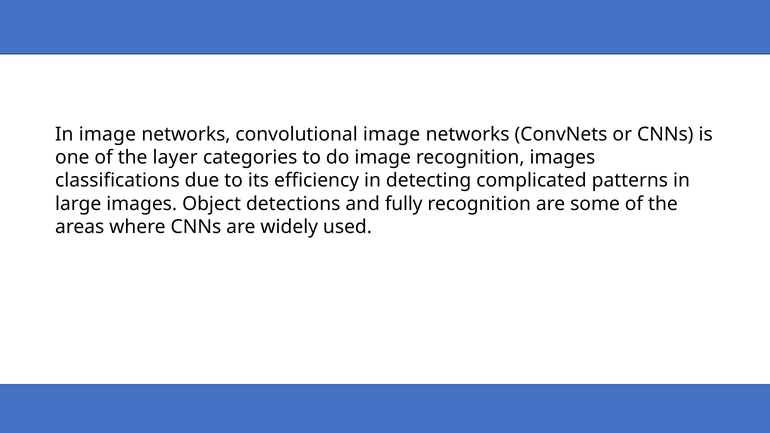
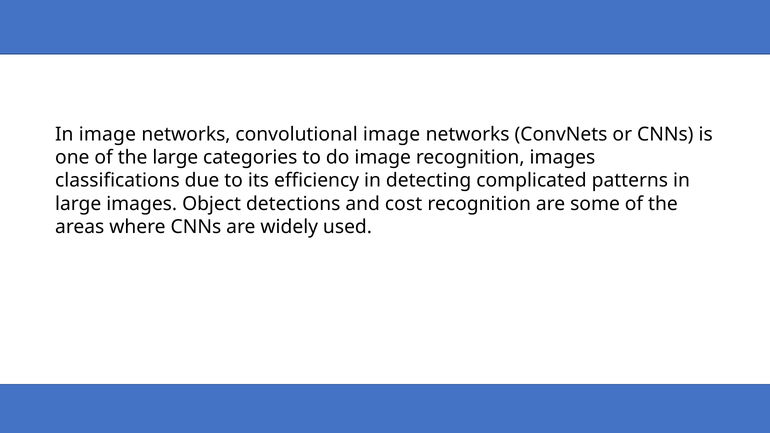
the layer: layer -> large (175, 158)
fully: fully -> cost (404, 204)
